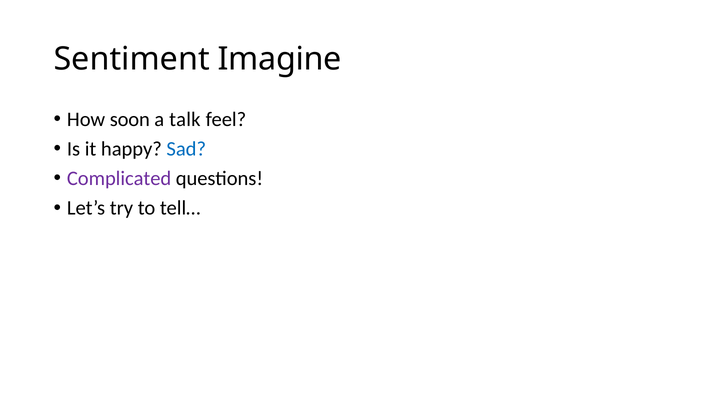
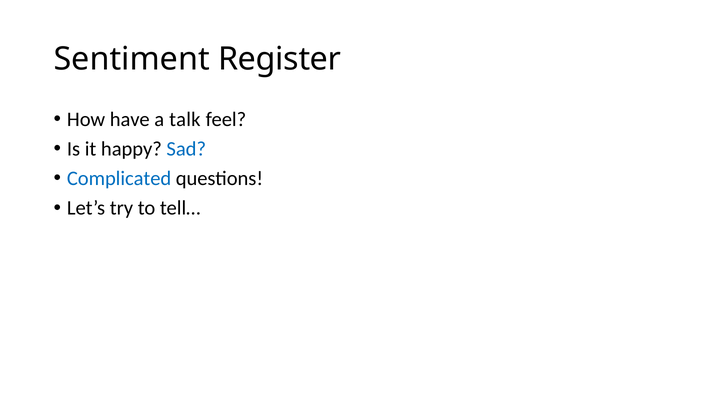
Imagine: Imagine -> Register (280, 59)
soon: soon -> have (130, 119)
Complicated colour: purple -> blue (119, 178)
